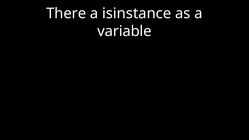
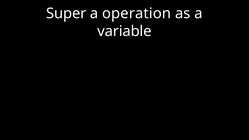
There: There -> Super (66, 13)
isinstance: isinstance -> operation (137, 13)
